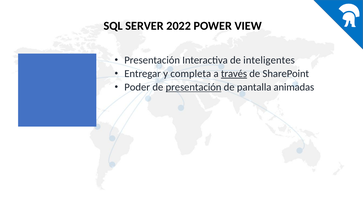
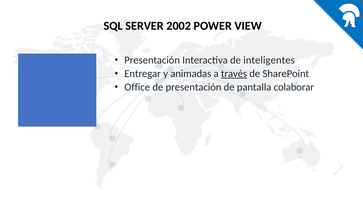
2022: 2022 -> 2002 (179, 26)
completa: completa -> animadas (191, 74)
Poder: Poder -> Office (137, 87)
presentación underline: present -> none (194, 87)
animadas: animadas -> colaborar (294, 87)
